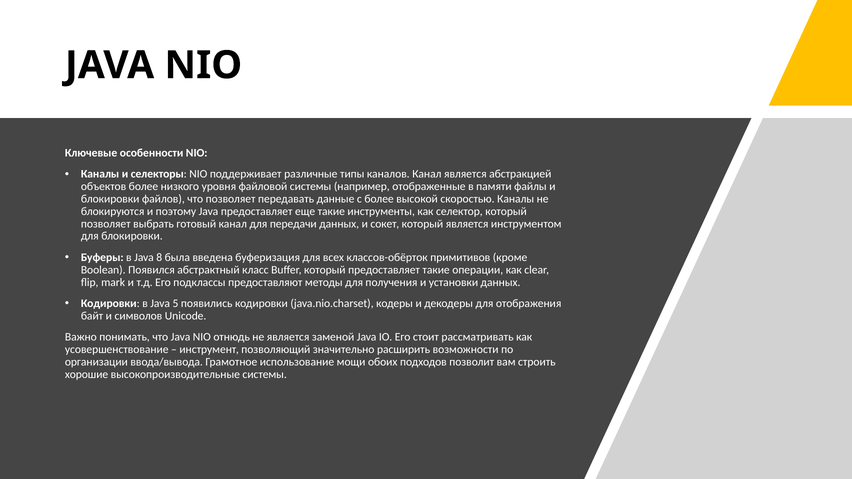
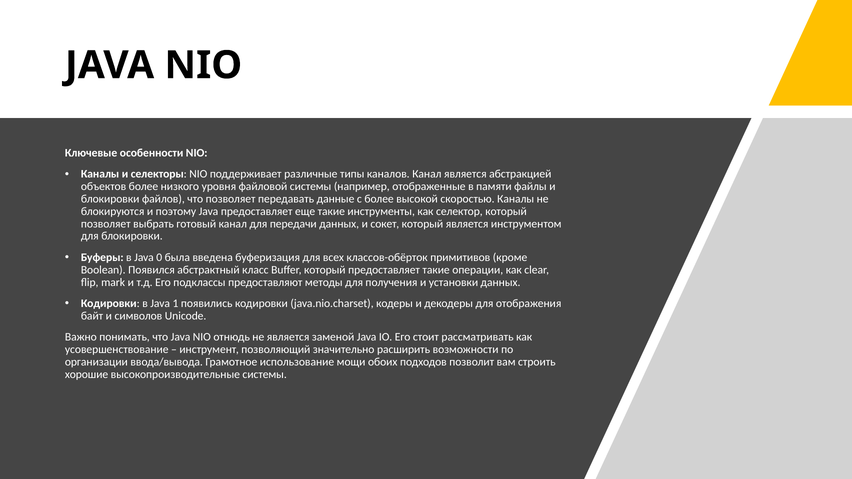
8: 8 -> 0 (159, 258)
5: 5 -> 1 (175, 304)
